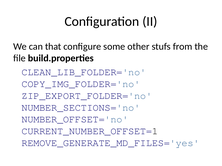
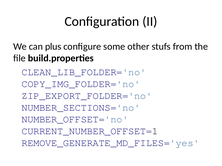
that: that -> plus (53, 47)
